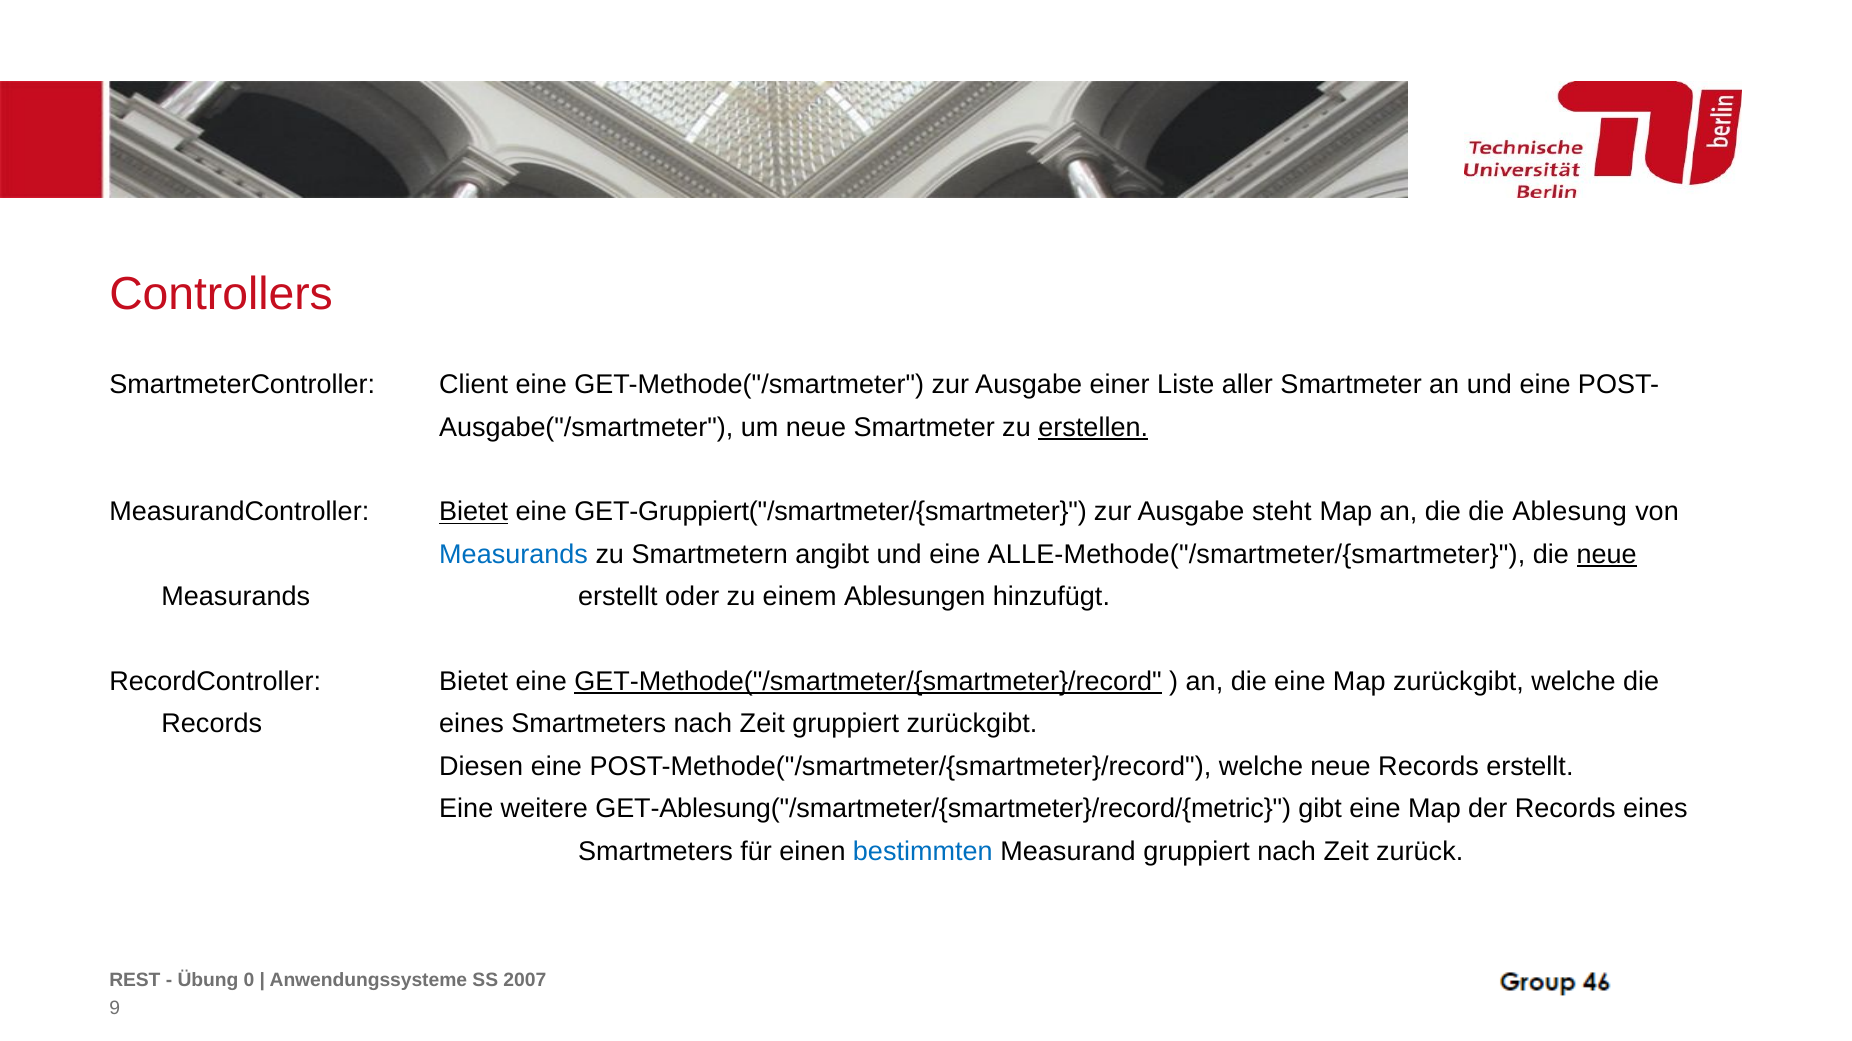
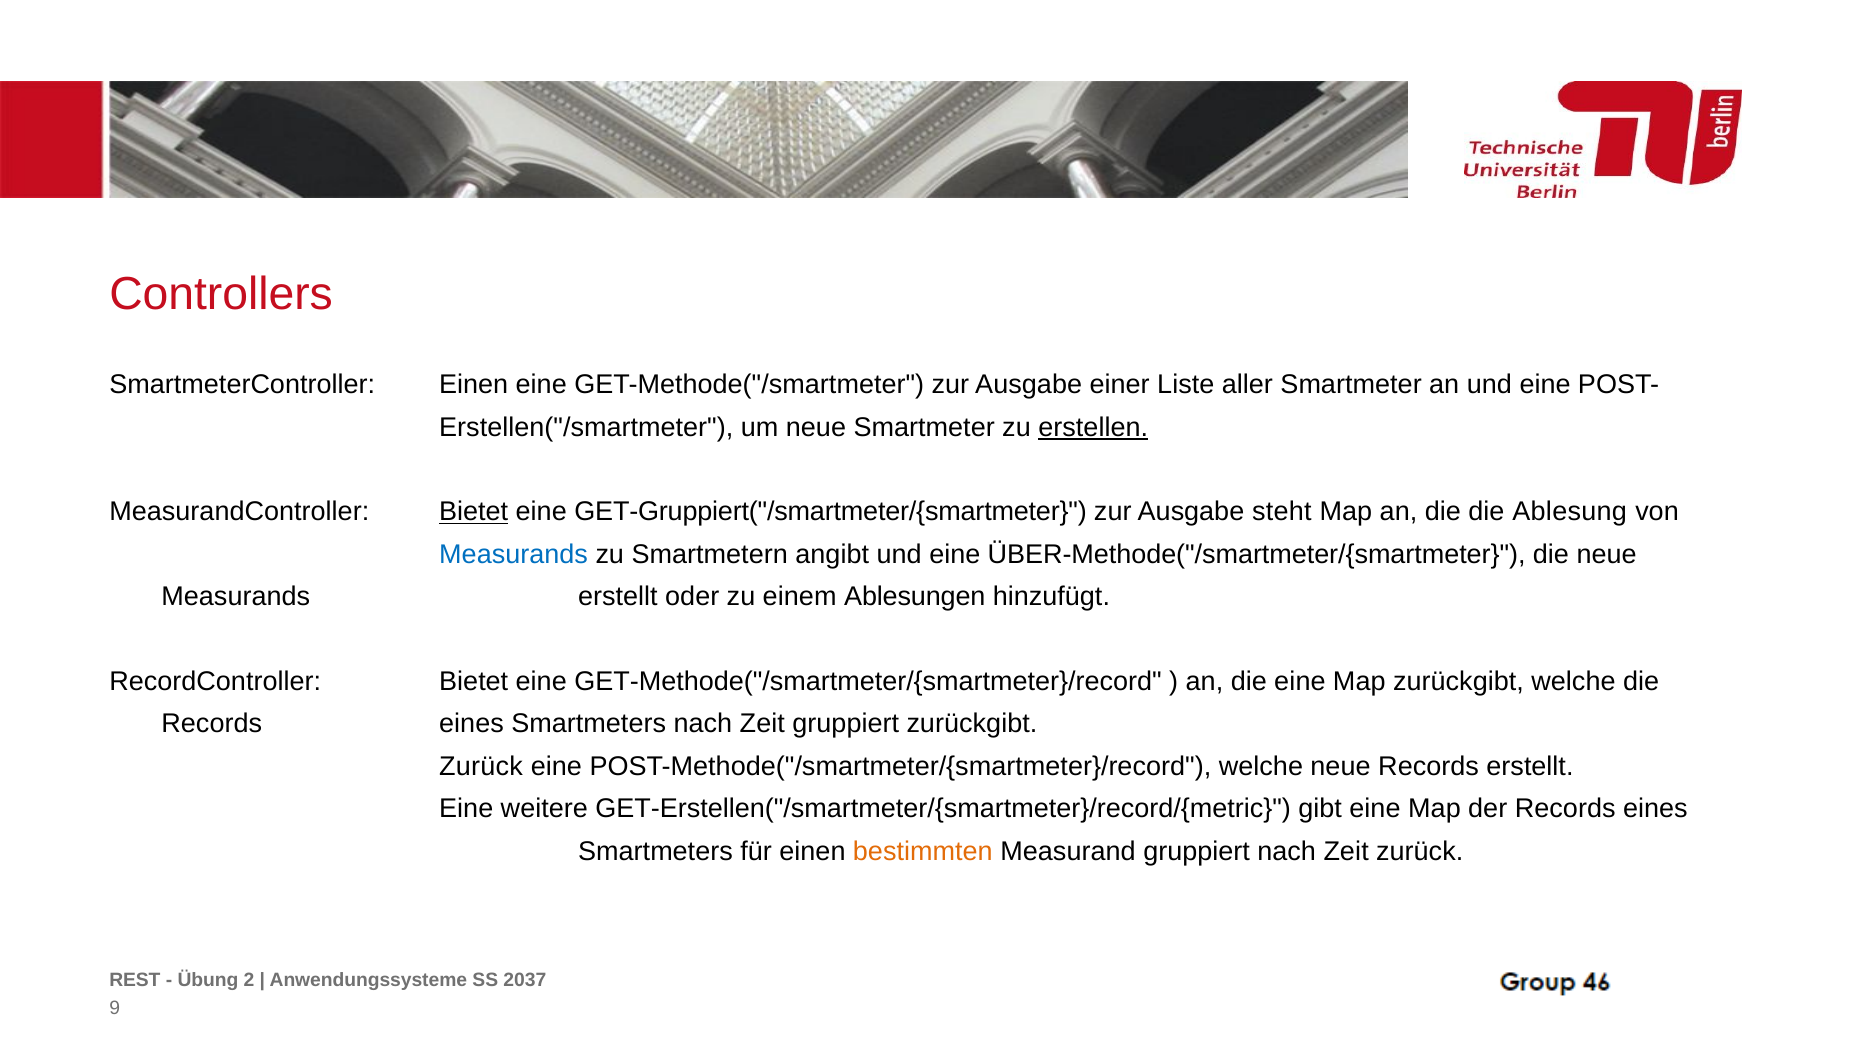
SmartmeterController Client: Client -> Einen (474, 385)
Ausgabe("/smartmeter: Ausgabe("/smartmeter -> Erstellen("/smartmeter (586, 427)
ALLE-Methode("/smartmeter/{smartmeter: ALLE-Methode("/smartmeter/{smartmeter -> ÜBER-Methode("/smartmeter/{smartmeter (1257, 555)
neue underline: present -> none (1607, 555)
GET-Methode("/smartmeter/{smartmeter}/record underline: present -> none (868, 682)
Diesen: Diesen -> Zurück (481, 767)
GET-Ablesung("/smartmeter/{smartmeter}/record/{metric: GET-Ablesung("/smartmeter/{smartmeter}/record/{metric -> GET-Erstellen("/smartmeter/{smartmeter}/record/{metric (943, 809)
bestimmten colour: blue -> orange (923, 852)
0: 0 -> 2 (249, 981)
2007: 2007 -> 2037 (525, 981)
